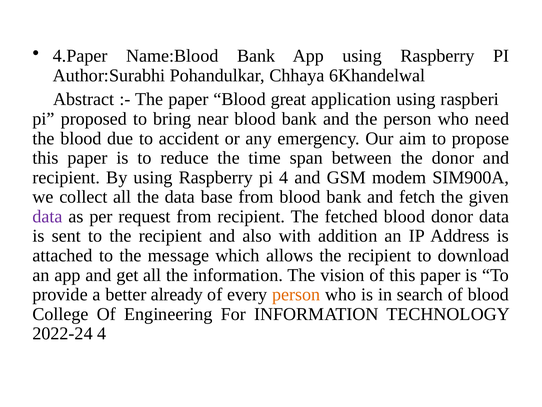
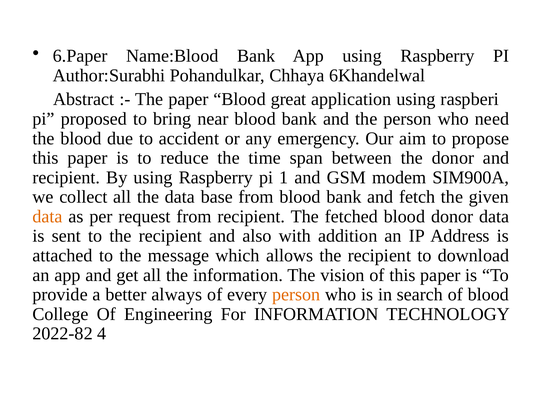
4.Paper: 4.Paper -> 6.Paper (80, 56)
pi 4: 4 -> 1 (284, 177)
data colour: purple -> orange (48, 216)
already: already -> always (177, 294)
2022-24: 2022-24 -> 2022-82 (63, 333)
